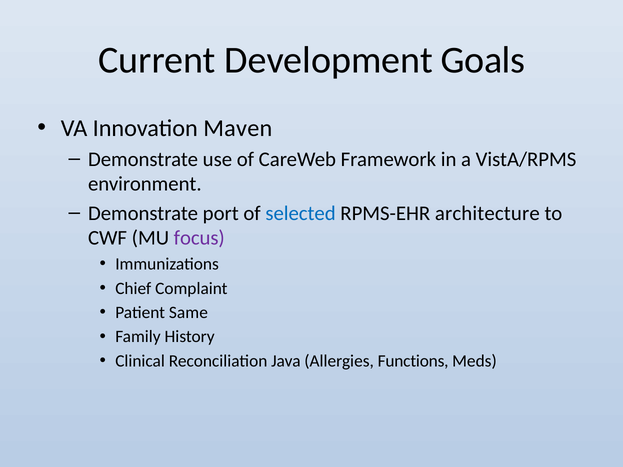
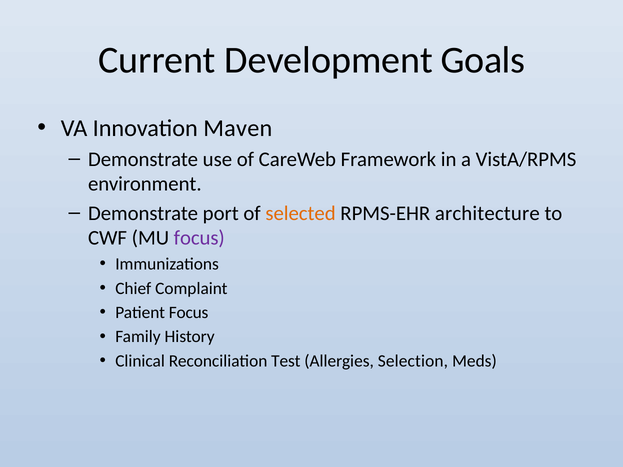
selected colour: blue -> orange (301, 213)
Patient Same: Same -> Focus (189, 313)
Java: Java -> Test (286, 361)
Functions: Functions -> Selection (413, 361)
